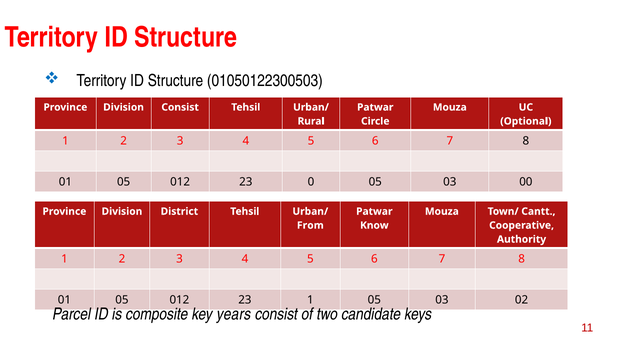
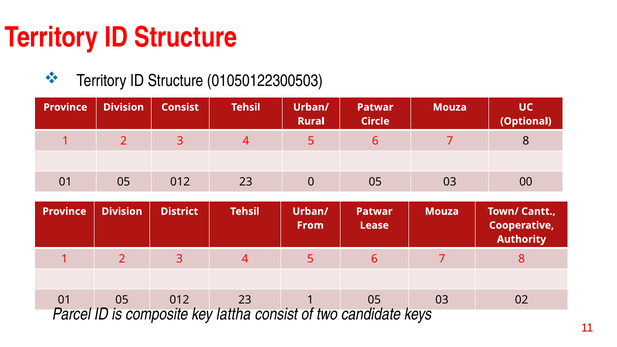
Know: Know -> Lease (374, 225)
years: years -> lattha (234, 314)
